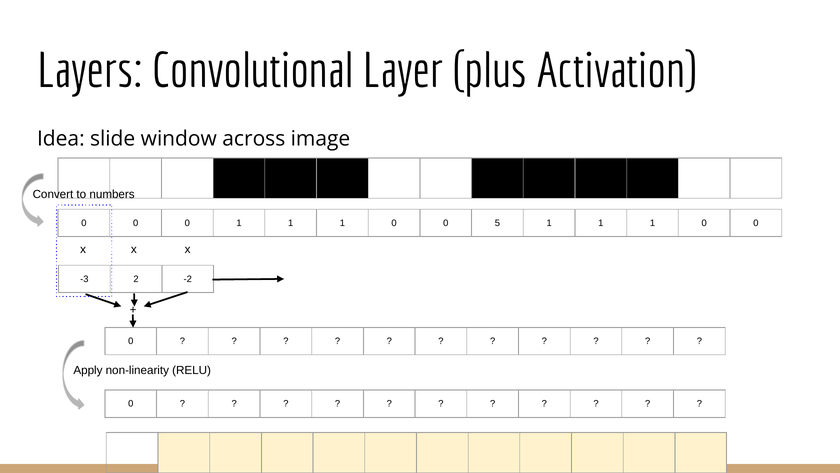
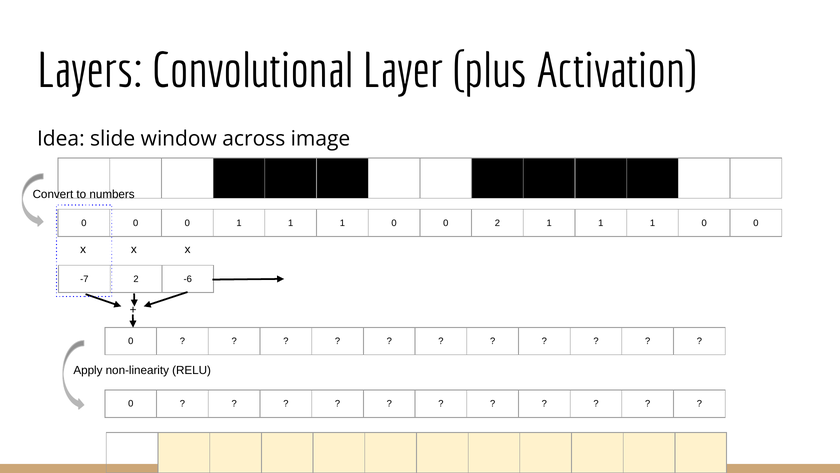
0 5: 5 -> 2 (497, 223)
-3: -3 -> -7 (84, 279)
-2: -2 -> -6 (188, 279)
